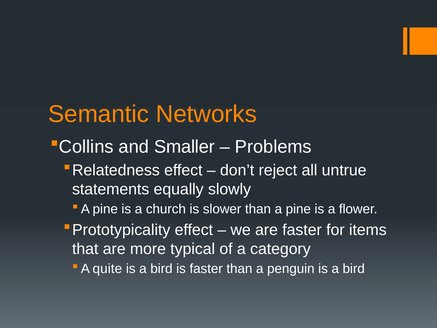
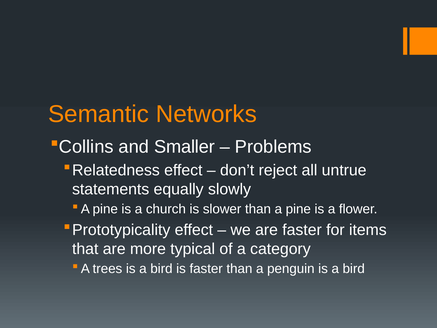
quite: quite -> trees (107, 269)
